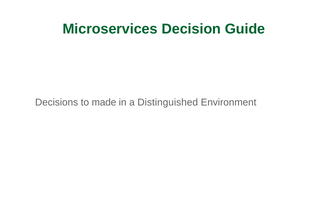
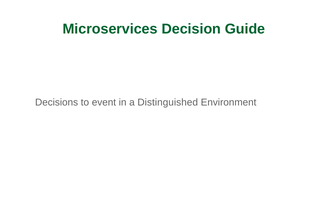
made: made -> event (104, 102)
